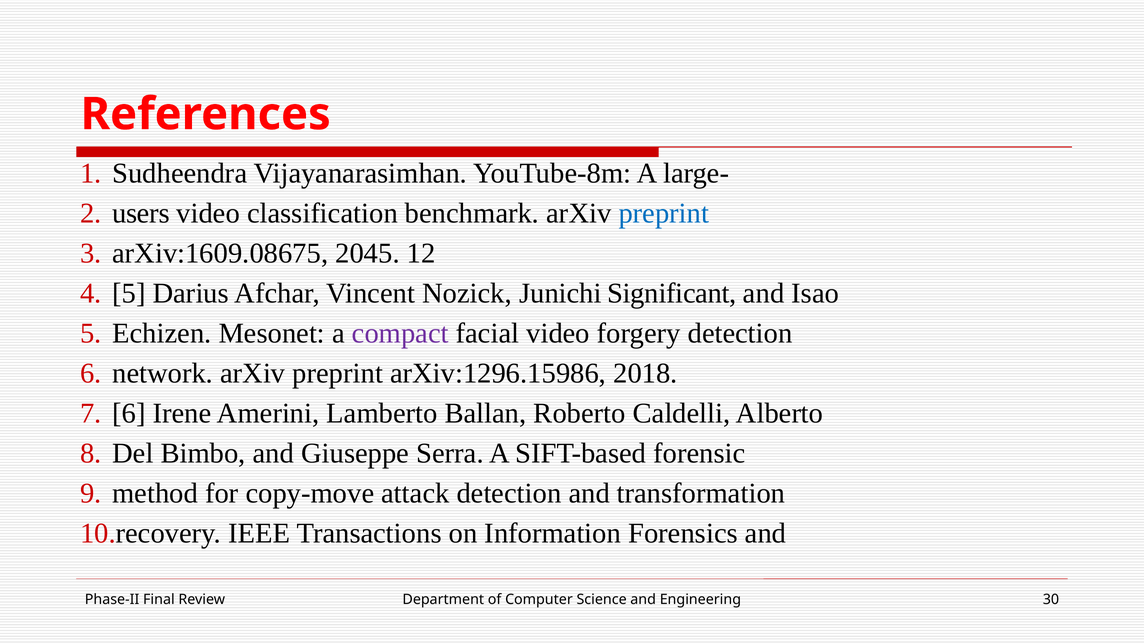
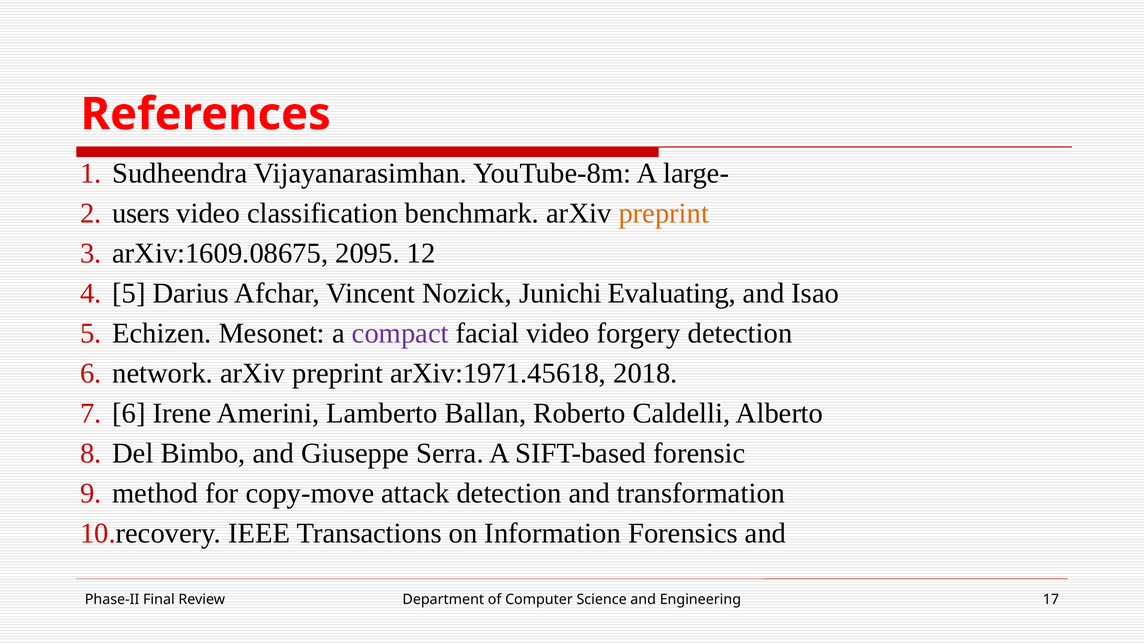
preprint colour: blue -> orange (664, 214)
2045: 2045 -> 2095 (368, 254)
Significant: Significant -> Evaluating (672, 294)
arXiv:1296.15986: arXiv:1296.15986 -> arXiv:1971.45618 (498, 374)
30: 30 -> 17 (1051, 600)
